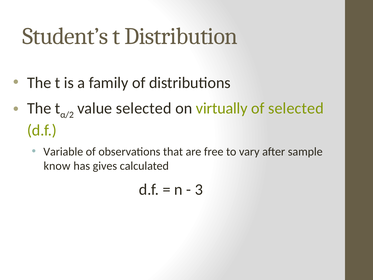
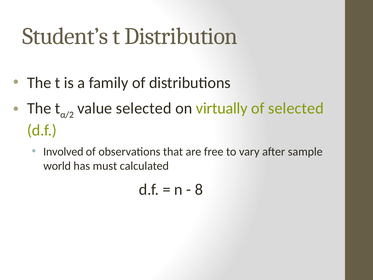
Variable: Variable -> Involved (63, 152)
know: know -> world (57, 166)
gives: gives -> must (105, 166)
3: 3 -> 8 (199, 189)
